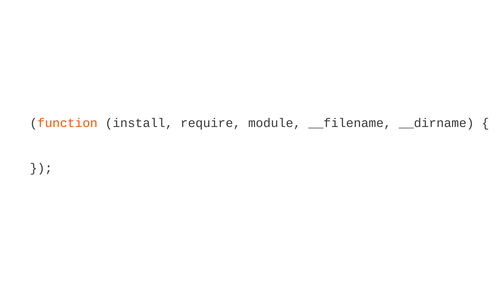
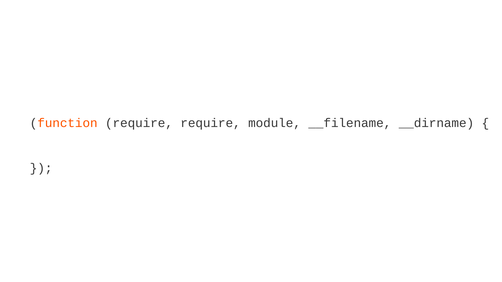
function install: install -> require (139, 123)
